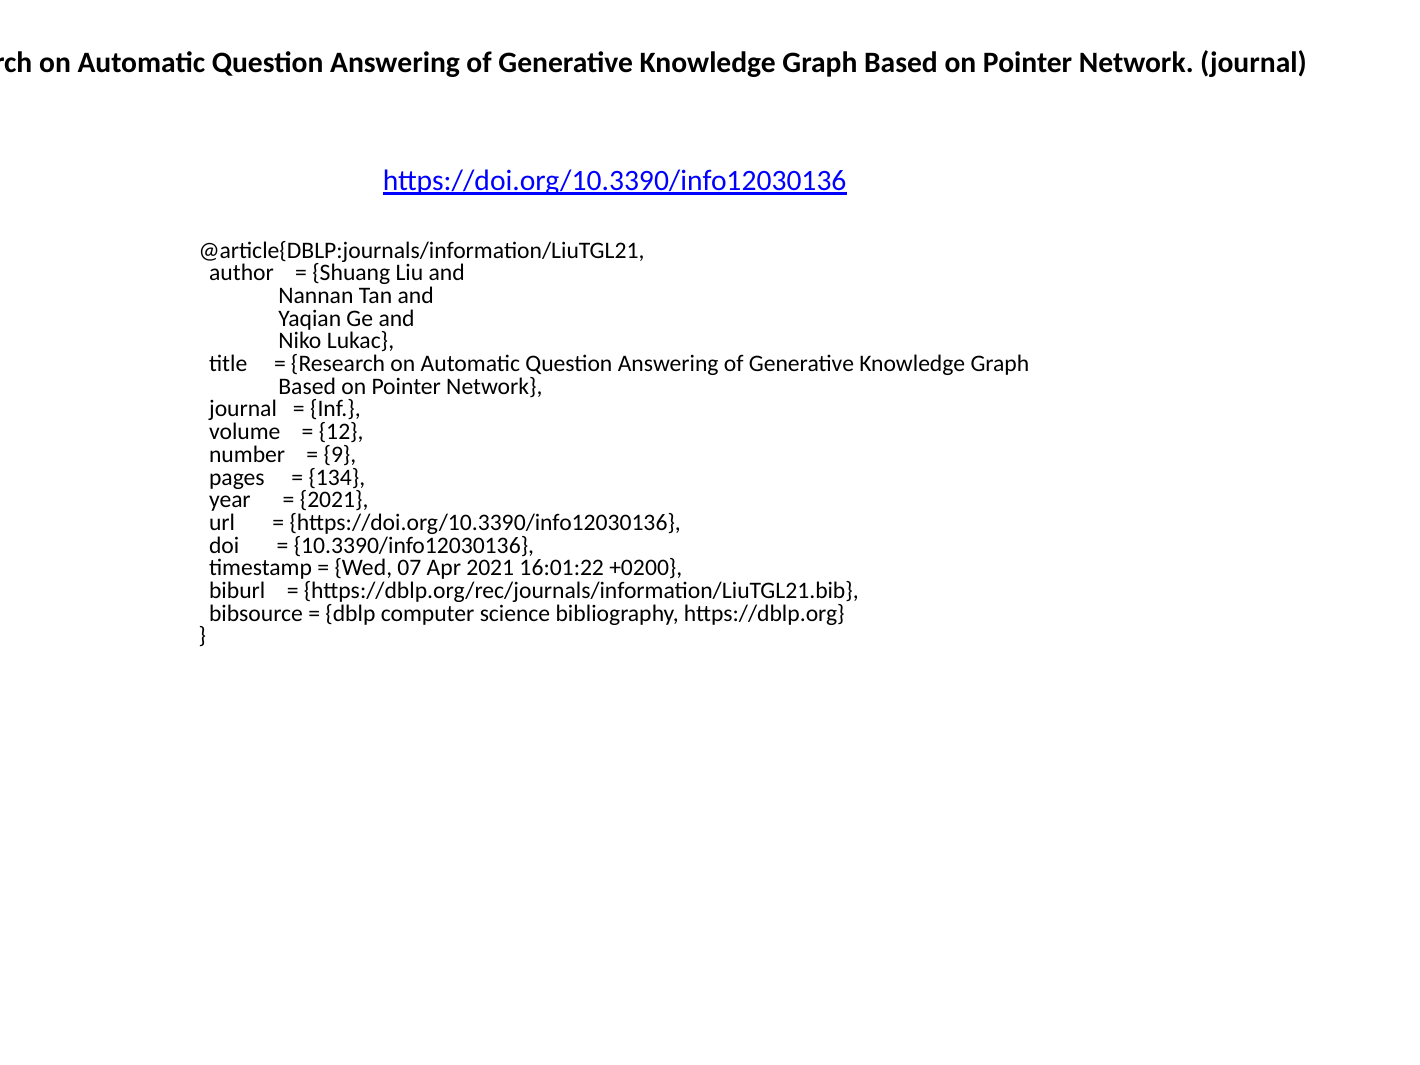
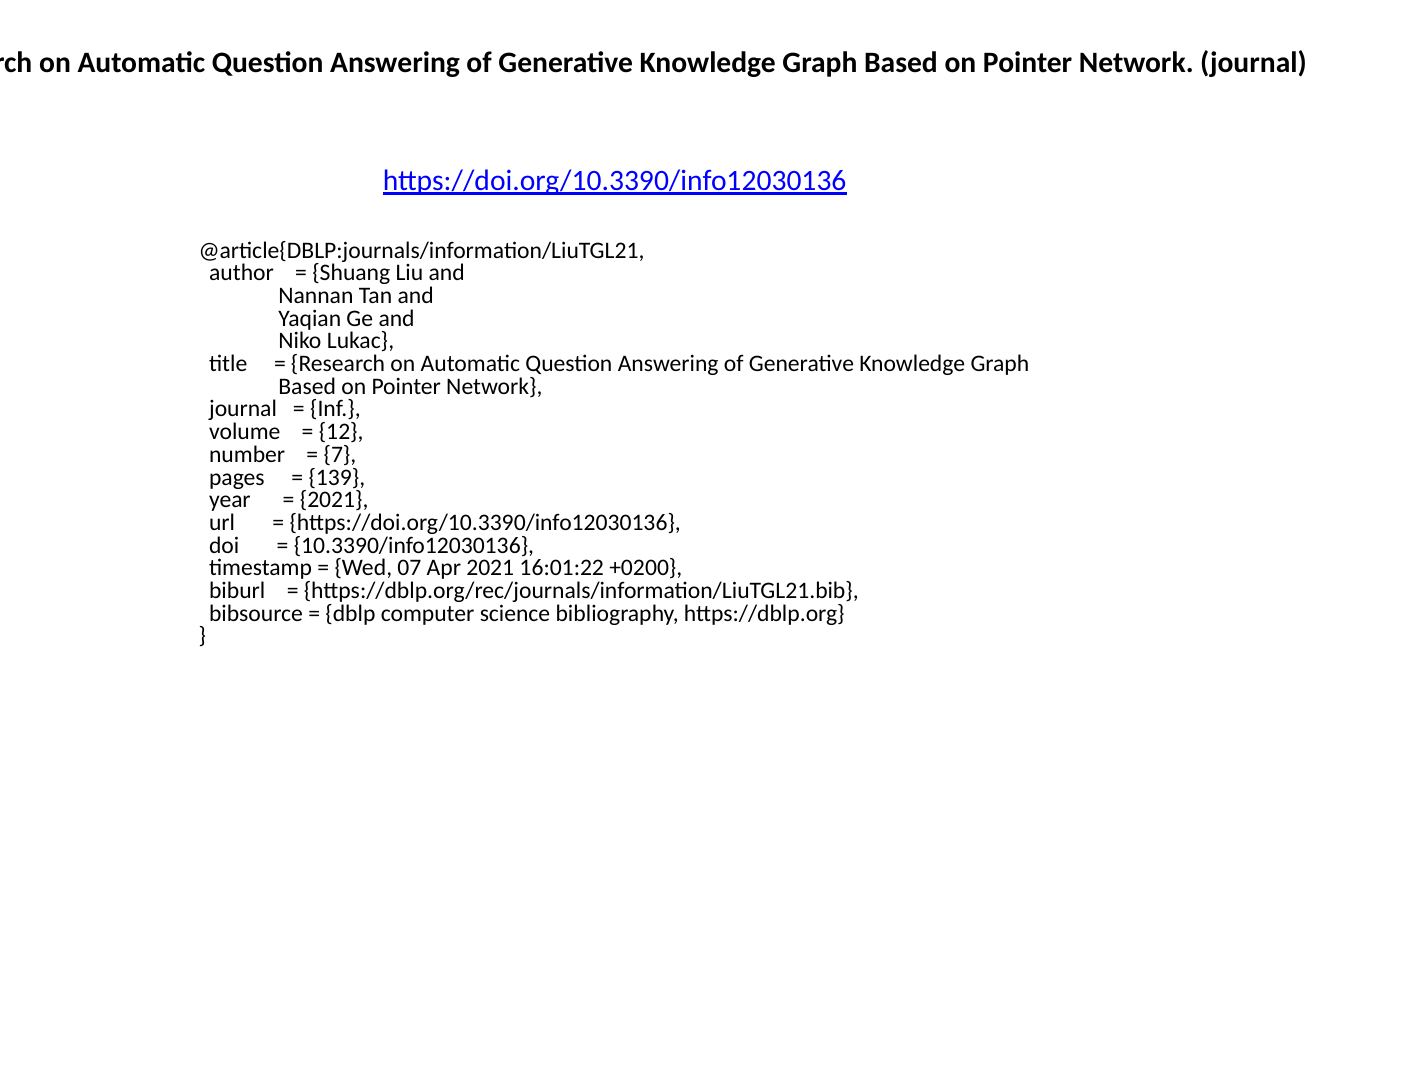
9: 9 -> 7 (340, 455)
134: 134 -> 139 (337, 477)
